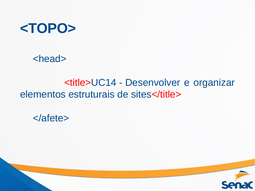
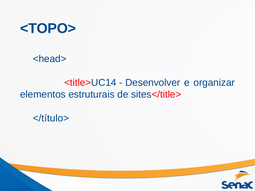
</afete>: </afete> -> </título> (51, 118)
